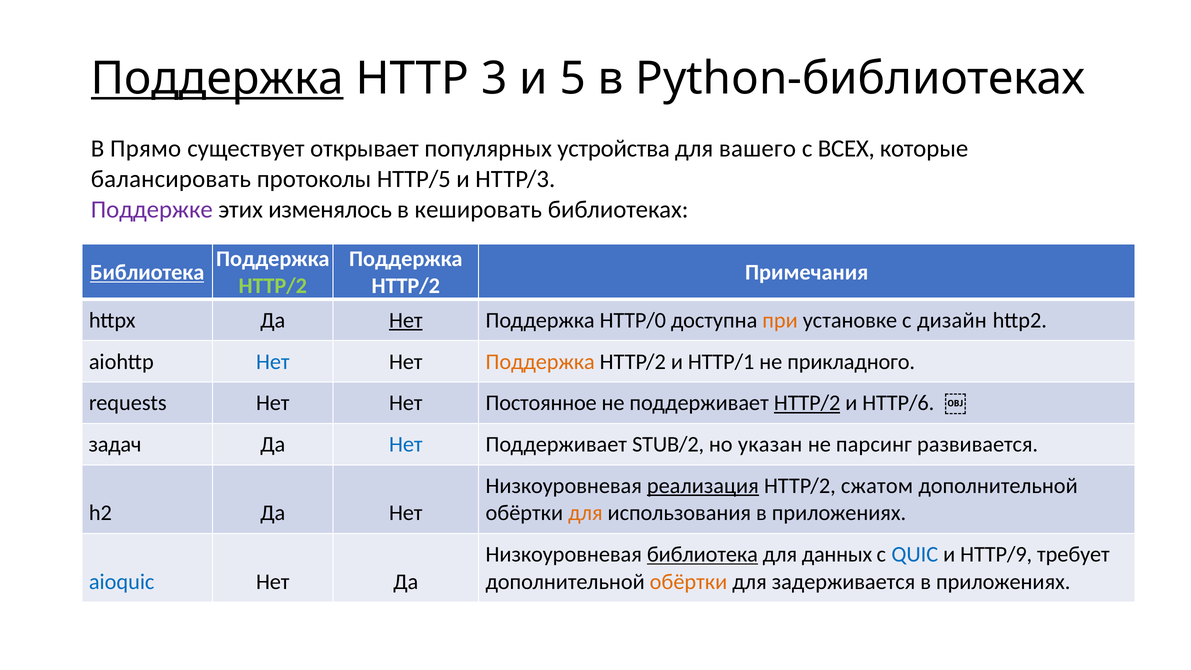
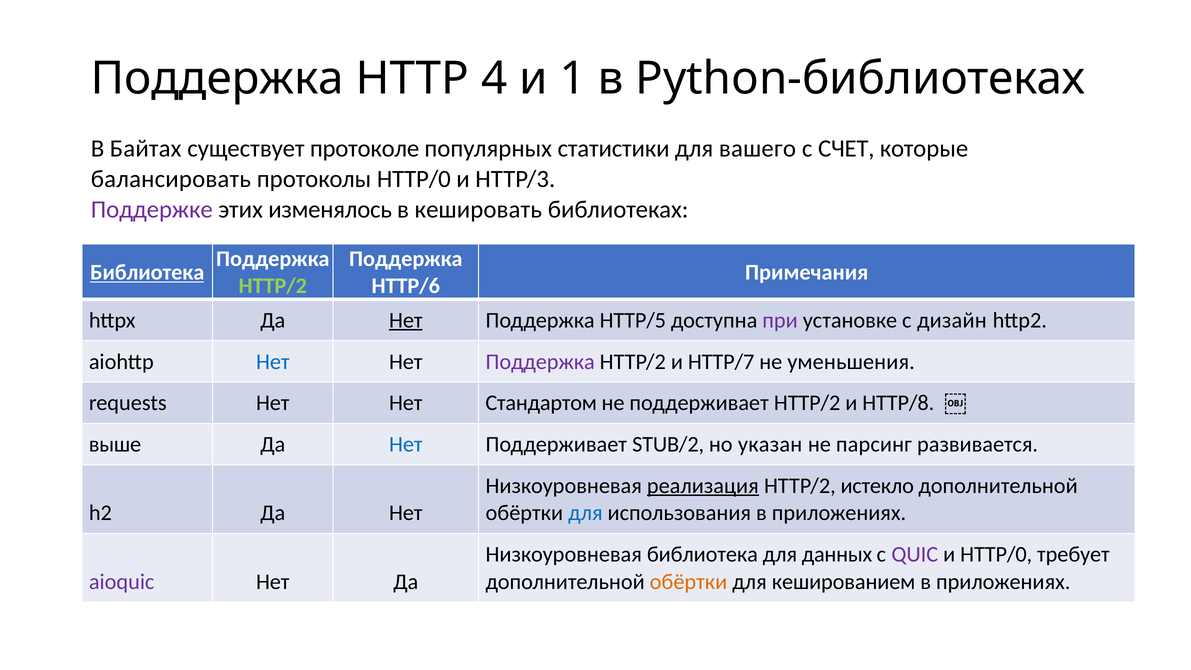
Поддержка underline: present -> none (217, 78)
3: 3 -> 4 (494, 78)
5: 5 -> 1 (573, 78)
Прямо: Прямо -> Байтах (146, 149)
открывает: открывает -> протоколе (365, 149)
устройства: устройства -> статистики (614, 149)
ВСЕХ: ВСЕХ -> СЧЕТ (846, 149)
протоколы HTTP/5: HTTP/5 -> HTTP/0 (414, 179)
HTTP/2: HTTP/2 -> HTTP/6 (406, 286)
HTTP/0: HTTP/0 -> HTTP/5 (633, 320)
при colour: orange -> purple (780, 320)
Поддержка colour: orange -> purple (540, 362)
HTTP/1: HTTP/1 -> HTTP/7 (721, 362)
прикладного: прикладного -> уменьшения (851, 362)
Постоянное: Постоянное -> Стандартом (541, 403)
HTTP/2 underline: present -> none (807, 403)
HTTP/6: HTTP/6 -> HTTP/8 (898, 403)
задач: задач -> выше (115, 444)
сжатом: сжатом -> истекло (877, 486)
для colour: orange -> blue (585, 513)
библиотека underline: present -> none (702, 554)
QUIC colour: blue -> purple (915, 554)
и HTTP/9: HTTP/9 -> HTTP/0 (996, 554)
aioquic colour: blue -> purple (122, 582)
задерживается: задерживается -> кешированием (844, 582)
